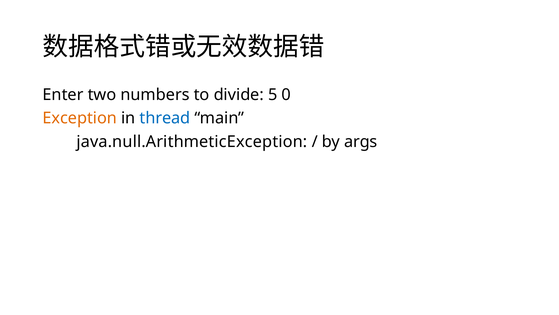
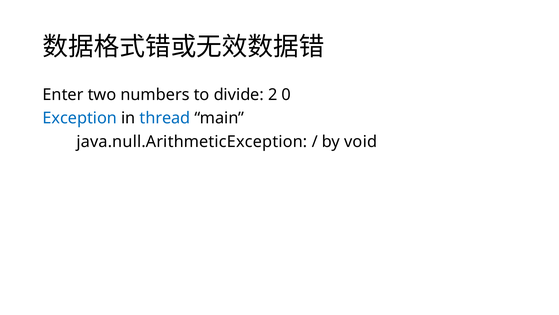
5: 5 -> 2 (273, 95)
Exception colour: orange -> blue (80, 118)
args: args -> void (361, 141)
